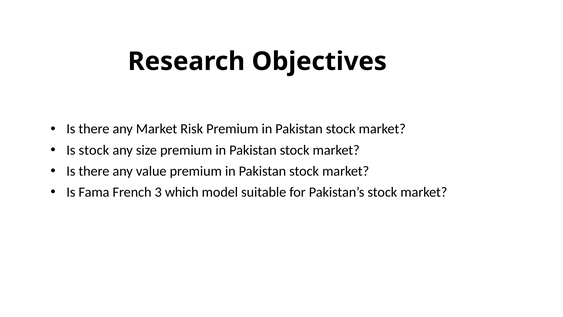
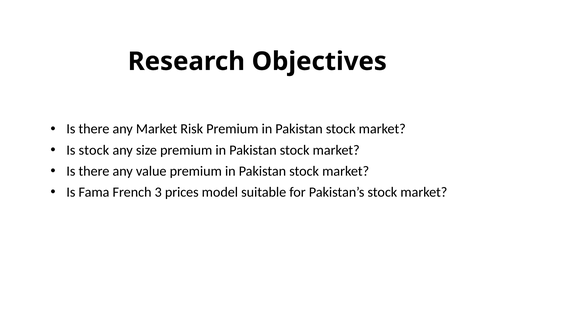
which: which -> prices (182, 192)
